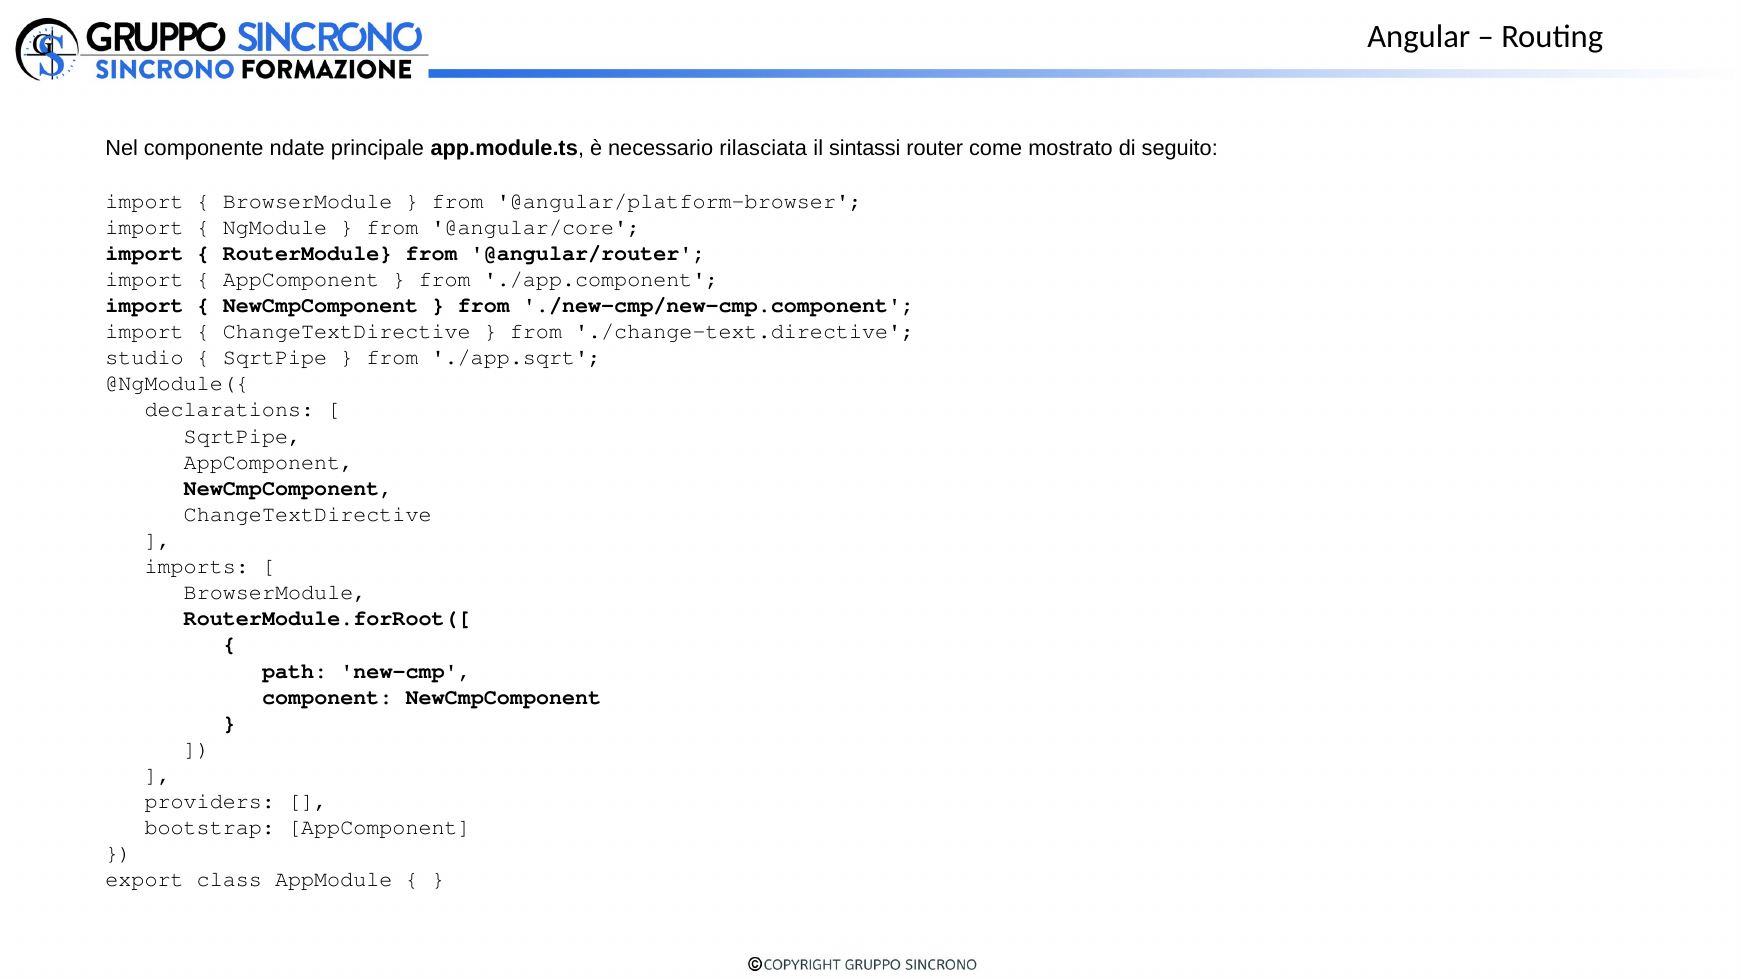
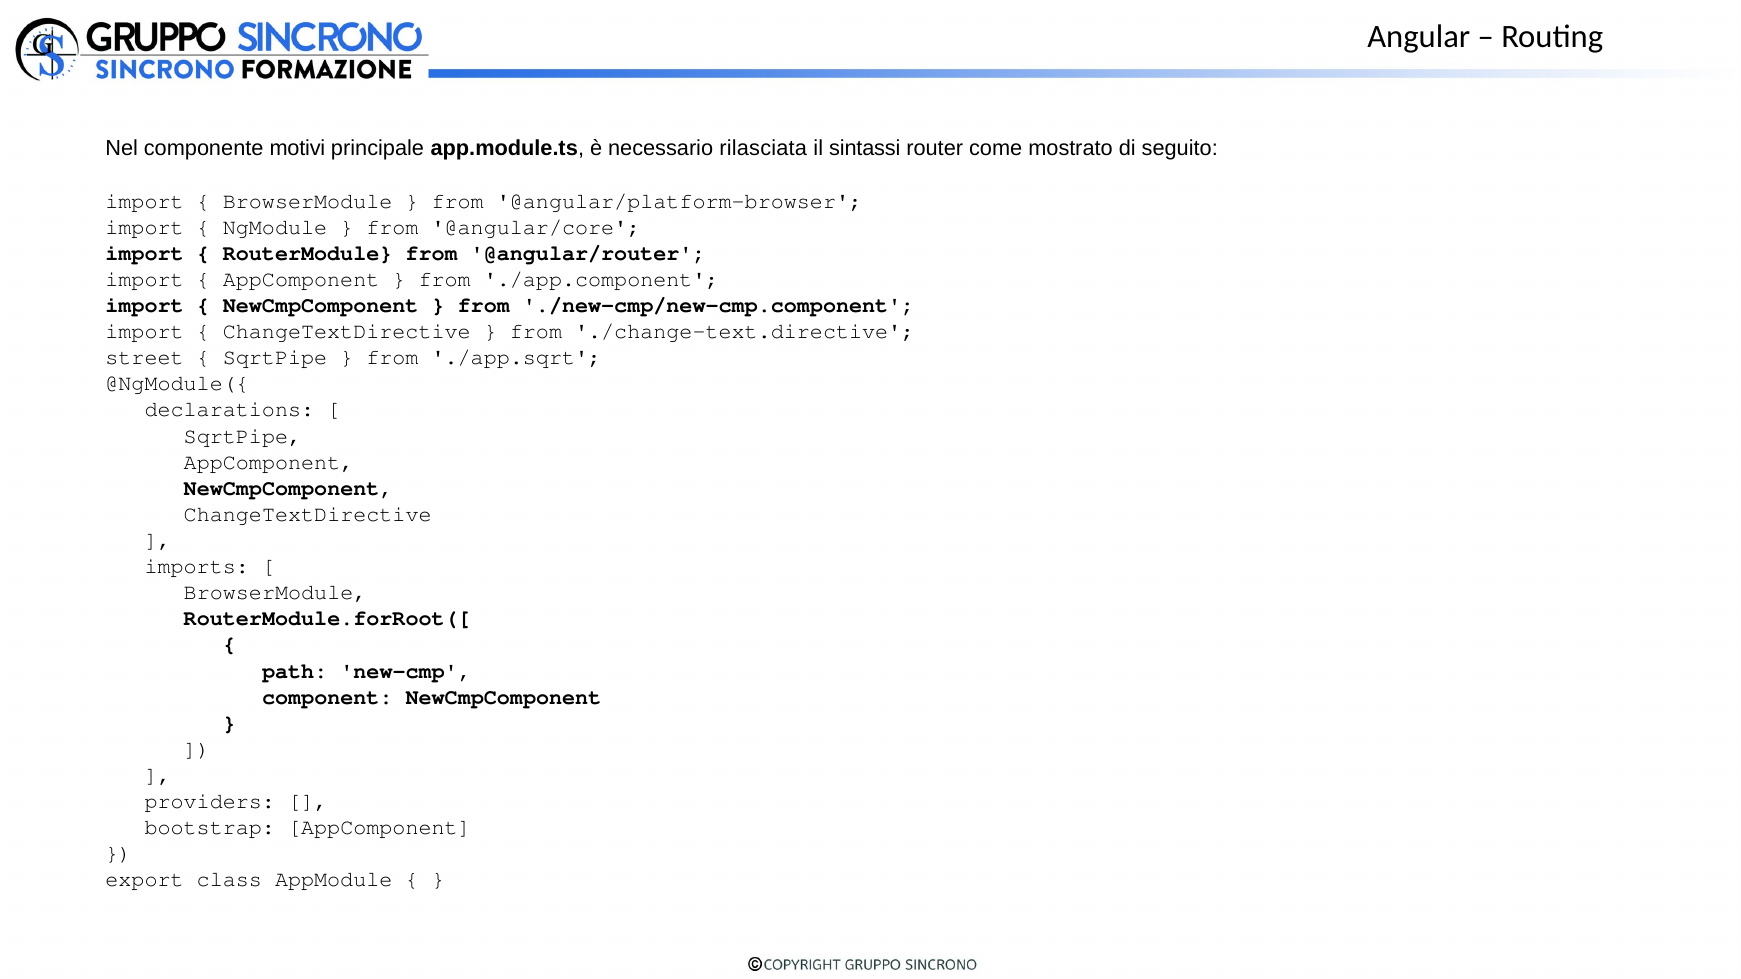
ndate: ndate -> motivi (297, 149)
studio: studio -> street (145, 358)
